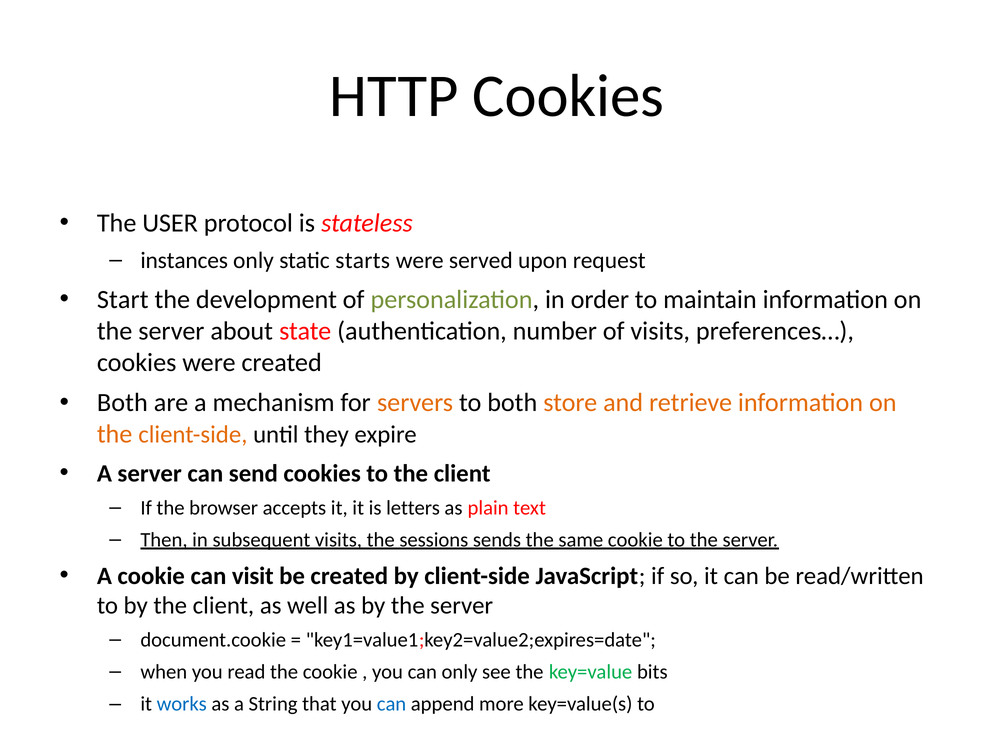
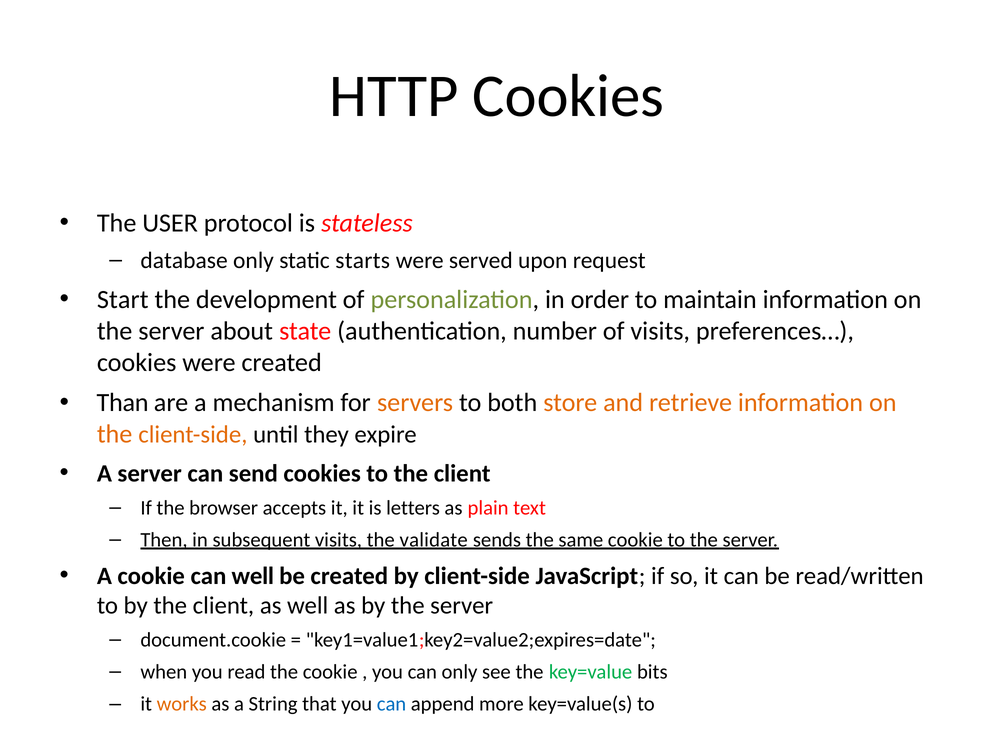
instances: instances -> database (184, 260)
Both: Both -> Than (123, 403)
sessions: sessions -> validate (434, 539)
can visit: visit -> well (253, 576)
works colour: blue -> orange (182, 704)
